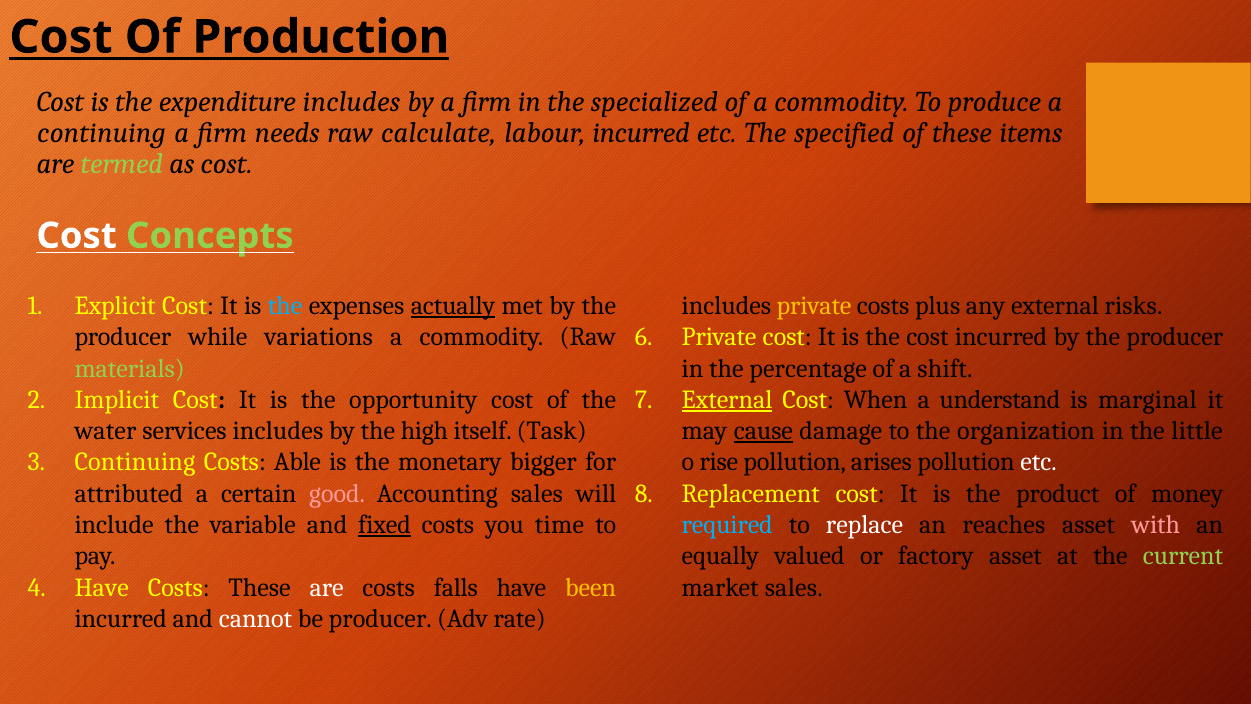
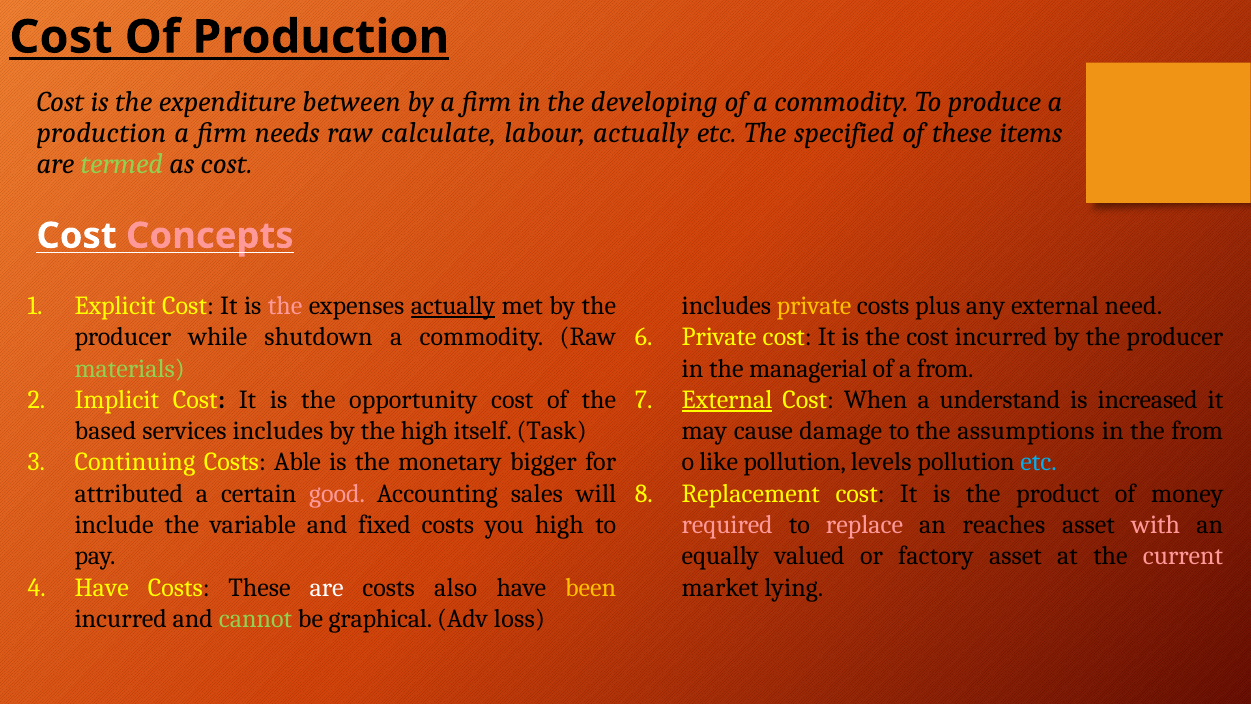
expenditure includes: includes -> between (352, 102)
specialized: specialized -> developing (654, 102)
continuing: continuing -> production (101, 133)
labour incurred: incurred -> actually (641, 133)
Concepts colour: light green -> pink (210, 236)
the colour: light blue -> pink (285, 306)
risks: risks -> need (1133, 306)
variations: variations -> shutdown (319, 337)
percentage: percentage -> managerial (808, 368)
a shift: shift -> from (945, 368)
marginal: marginal -> increased (1148, 400)
water: water -> based (105, 431)
cause underline: present -> none (763, 431)
organization: organization -> assumptions (1026, 431)
the little: little -> from (1197, 431)
rise: rise -> like (719, 462)
arises: arises -> levels (881, 462)
etc colour: white -> light blue (1039, 462)
fixed underline: present -> none (385, 525)
you time: time -> high (559, 525)
required colour: light blue -> pink (727, 525)
replace colour: white -> pink (864, 525)
current colour: light green -> pink (1183, 556)
falls: falls -> also (456, 587)
market sales: sales -> lying (794, 587)
cannot colour: white -> light green (255, 619)
be producer: producer -> graphical (380, 619)
rate: rate -> loss (519, 619)
